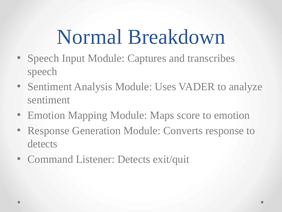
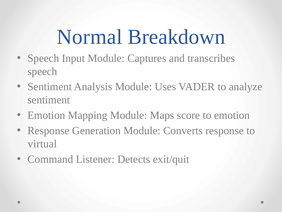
detects: detects -> virtual (42, 143)
